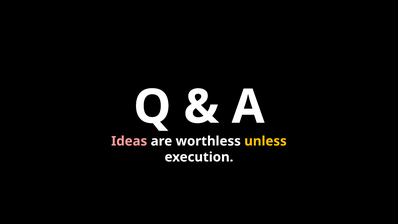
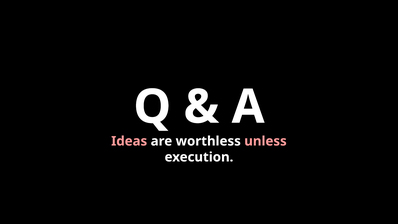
unless colour: yellow -> pink (265, 141)
